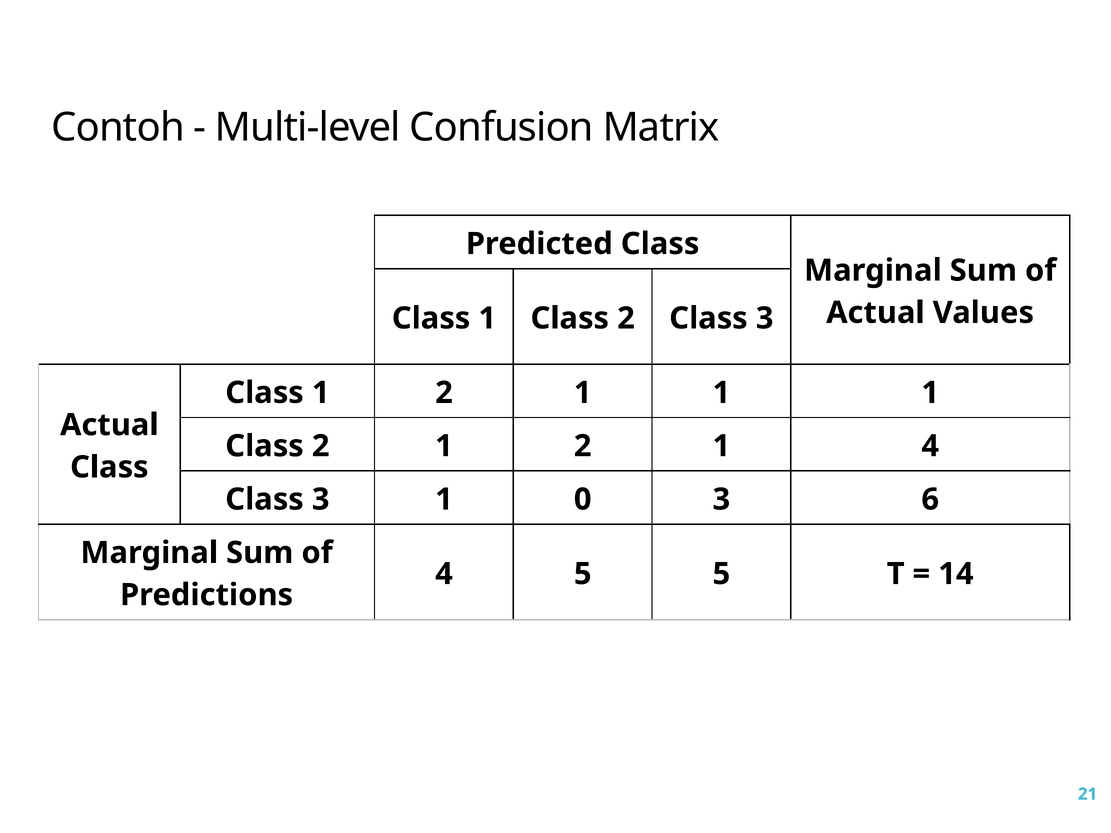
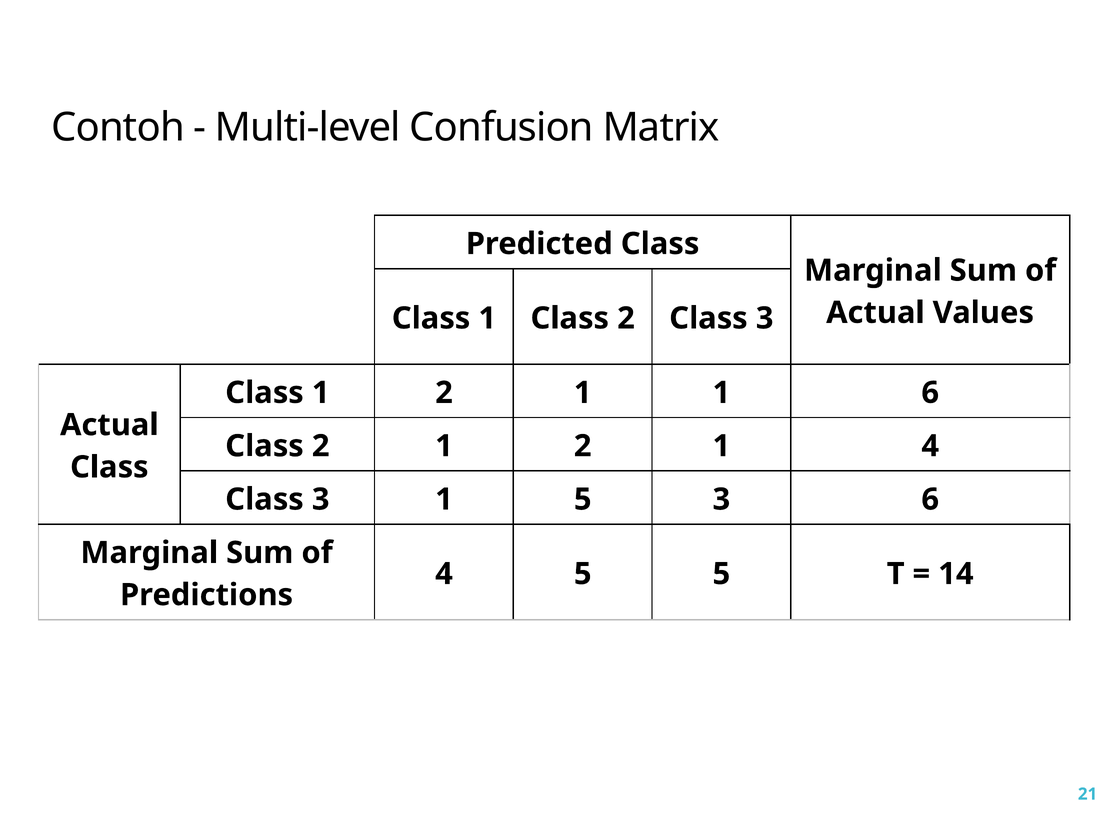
1 1 1: 1 -> 6 (930, 393)
1 0: 0 -> 5 (583, 500)
